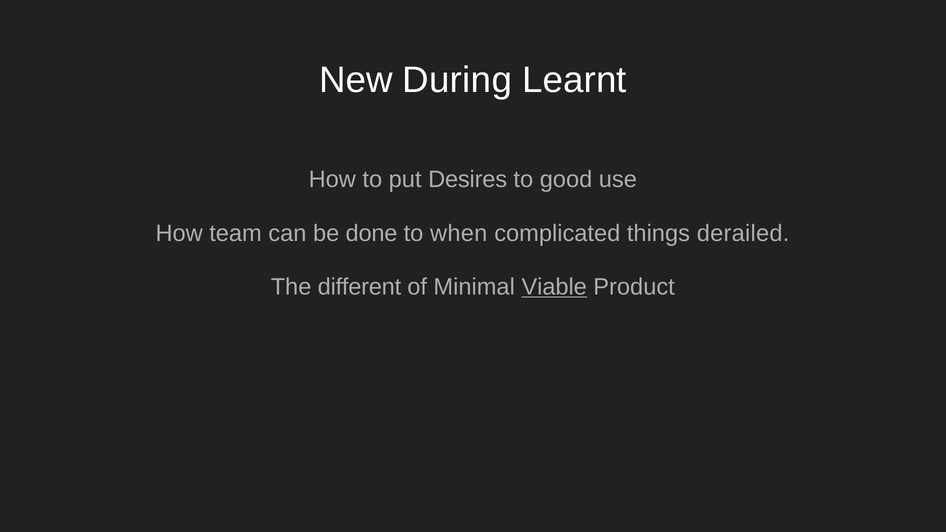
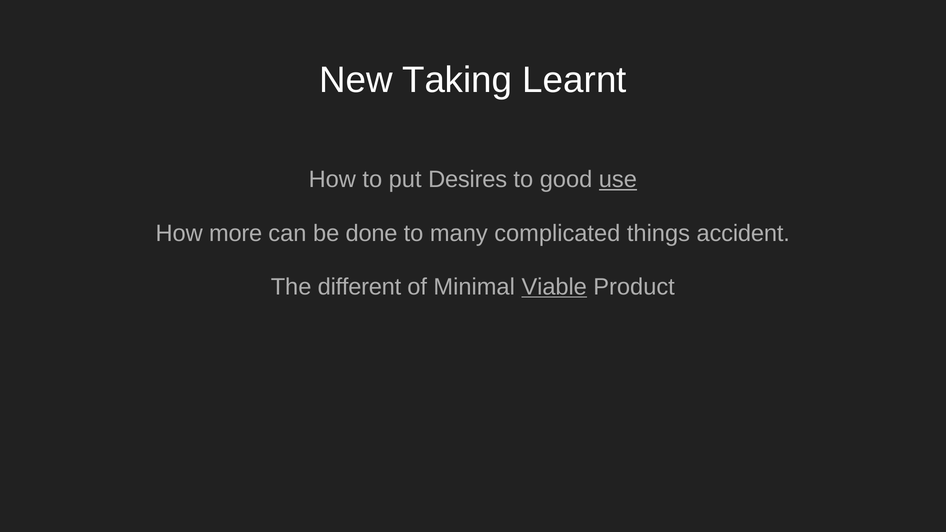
During: During -> Taking (457, 80)
use underline: none -> present (618, 180)
team: team -> more (236, 233)
when: when -> many (459, 233)
derailed: derailed -> accident (743, 233)
